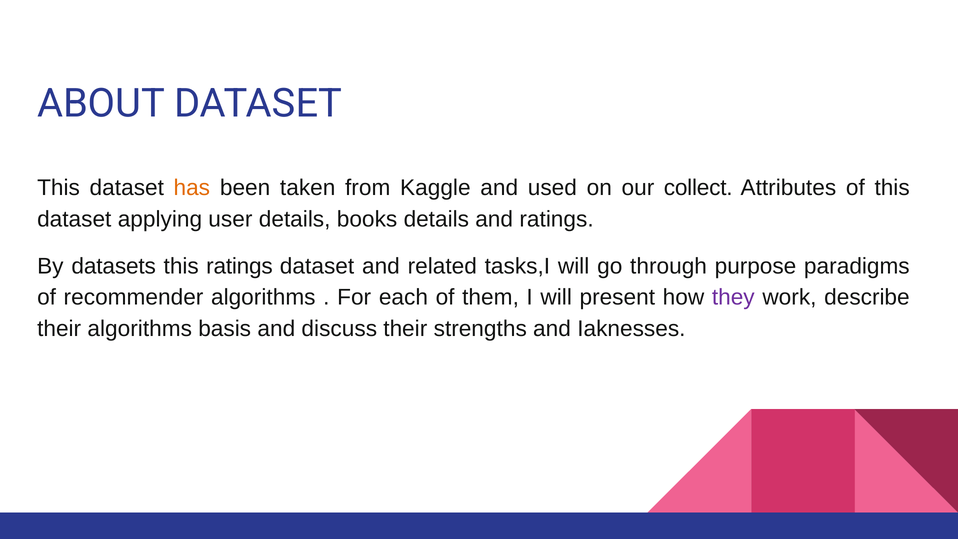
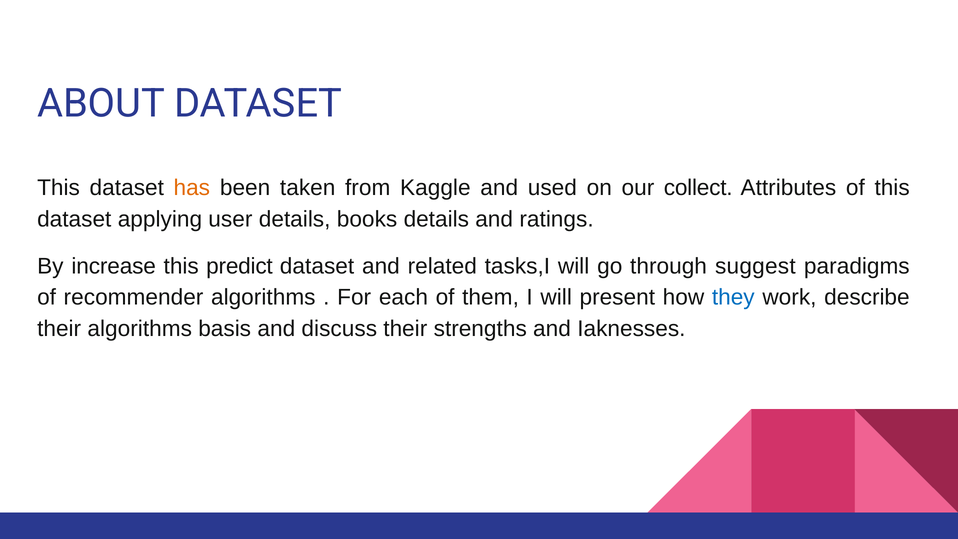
datasets: datasets -> increase (114, 266)
this ratings: ratings -> predict (239, 266)
purpose: purpose -> suggest (755, 266)
they colour: purple -> blue (733, 297)
